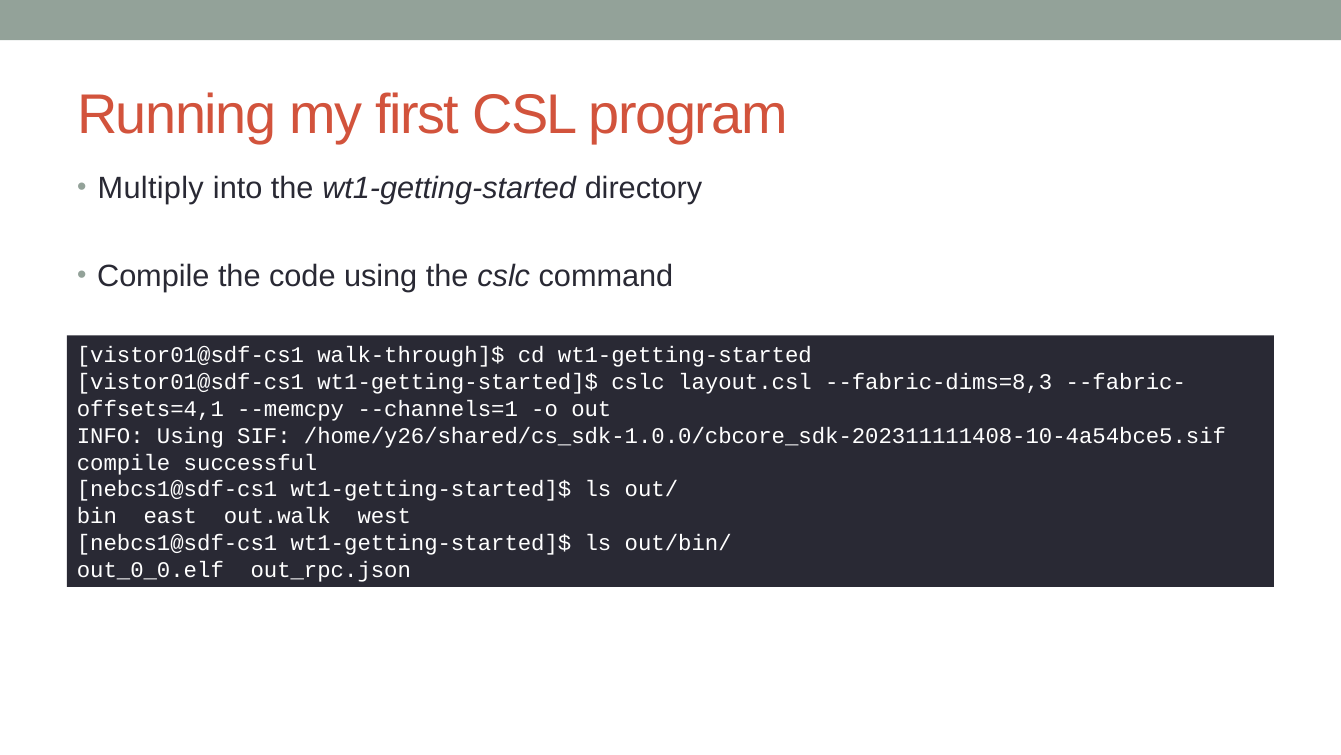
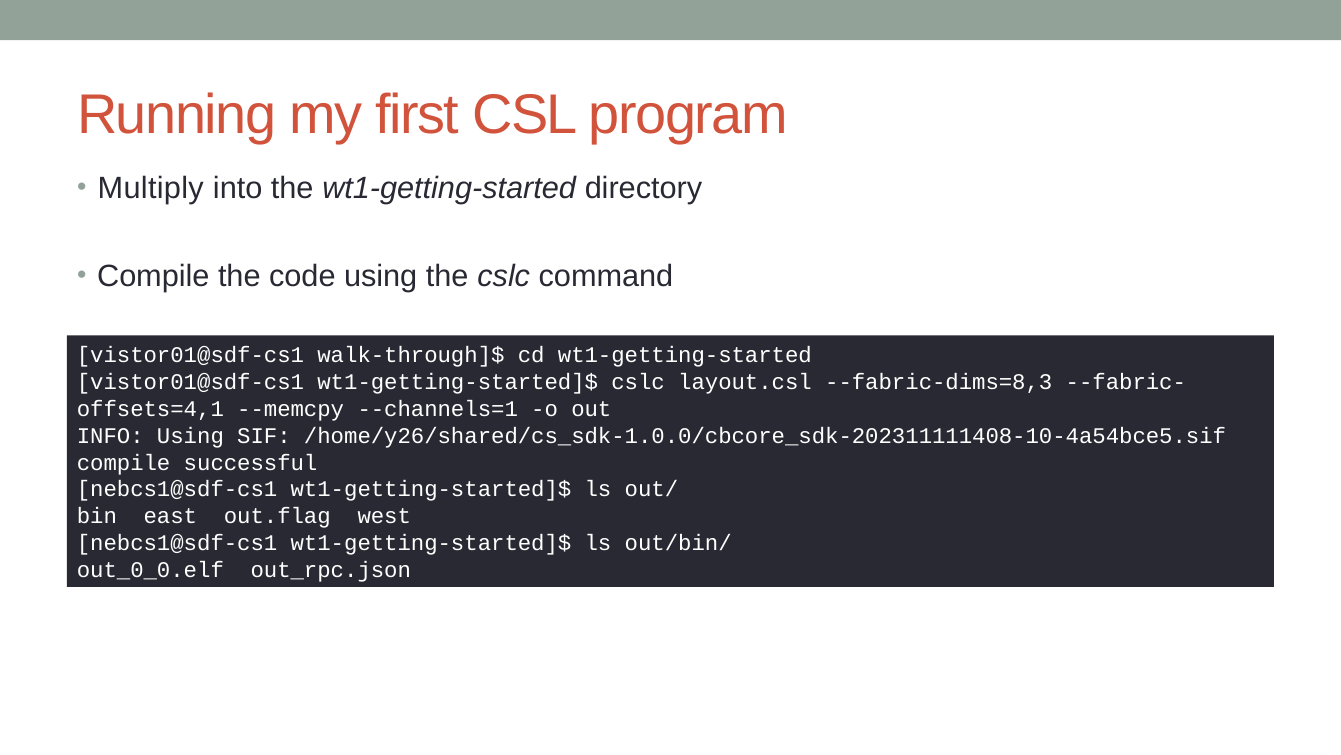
out.walk: out.walk -> out.flag (277, 516)
